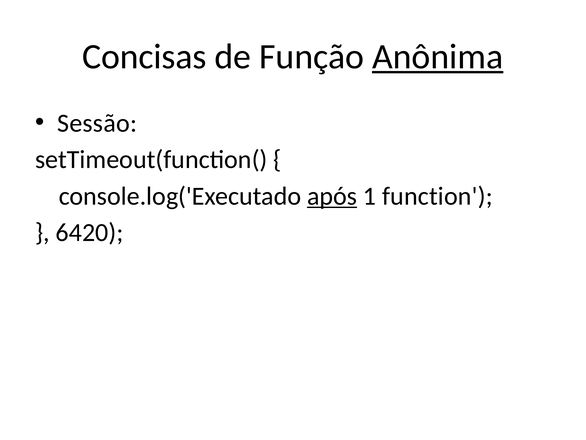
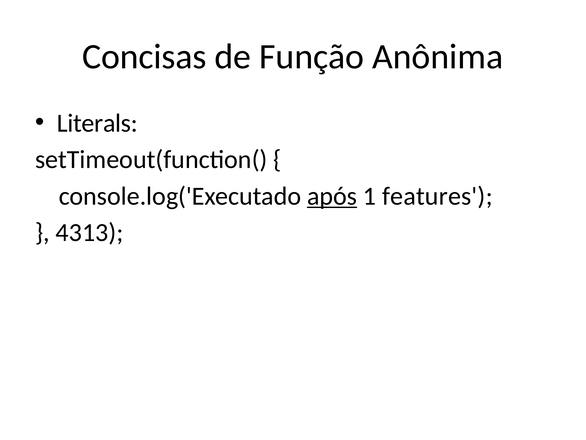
Anônima underline: present -> none (438, 57)
Sessão: Sessão -> Literals (97, 123)
function: function -> features (437, 196)
6420: 6420 -> 4313 (89, 232)
